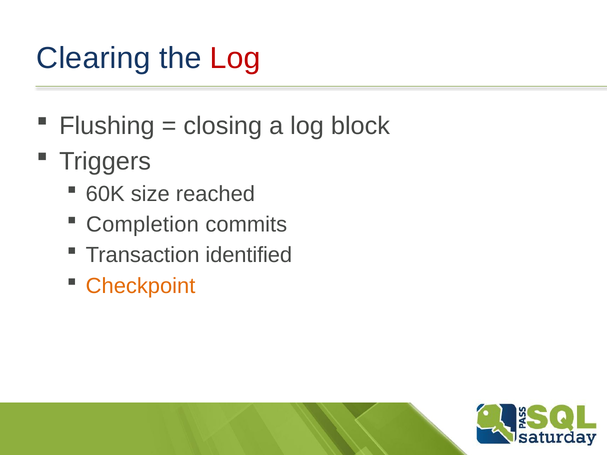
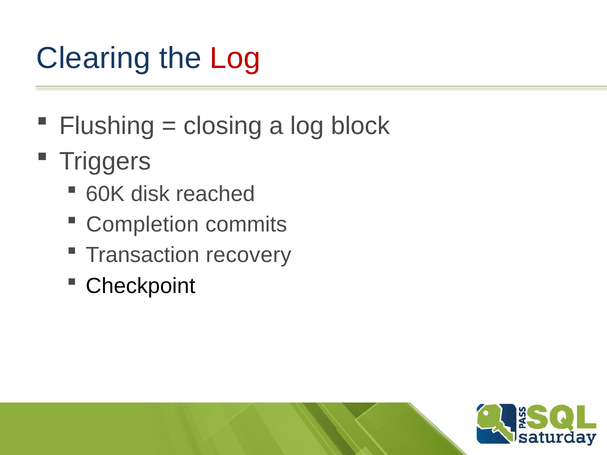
size: size -> disk (150, 194)
identified: identified -> recovery (249, 255)
Checkpoint colour: orange -> black (141, 286)
